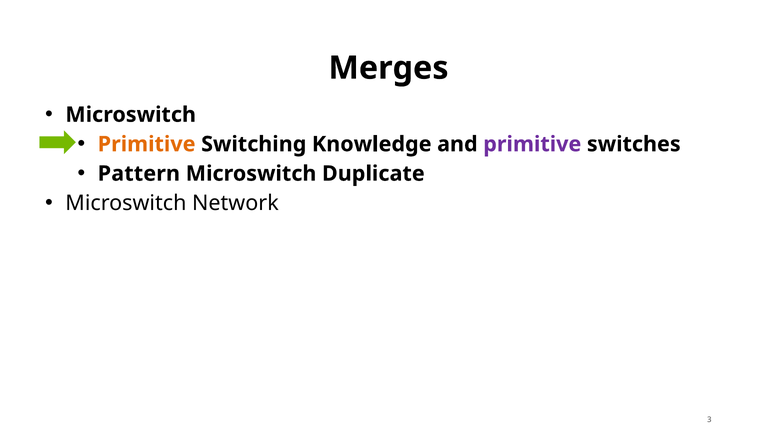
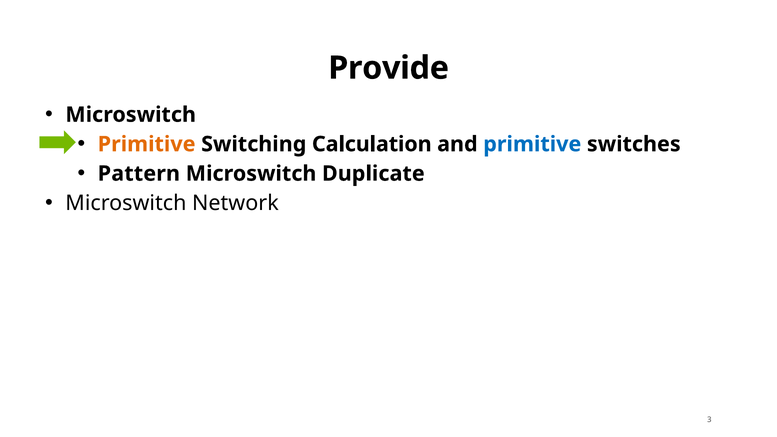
Merges: Merges -> Provide (389, 68)
Knowledge: Knowledge -> Calculation (372, 144)
primitive colour: purple -> blue (532, 144)
